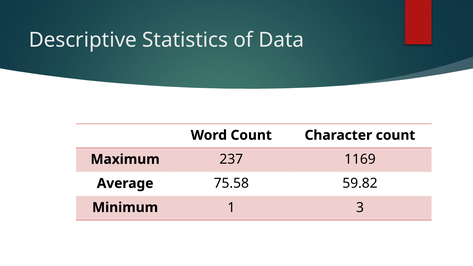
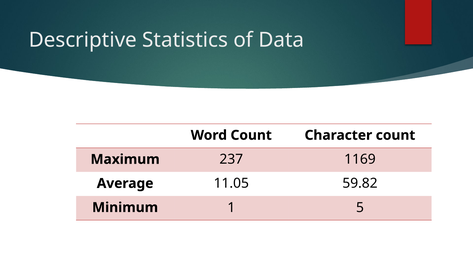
75.58: 75.58 -> 11.05 (231, 183)
3: 3 -> 5 (360, 207)
